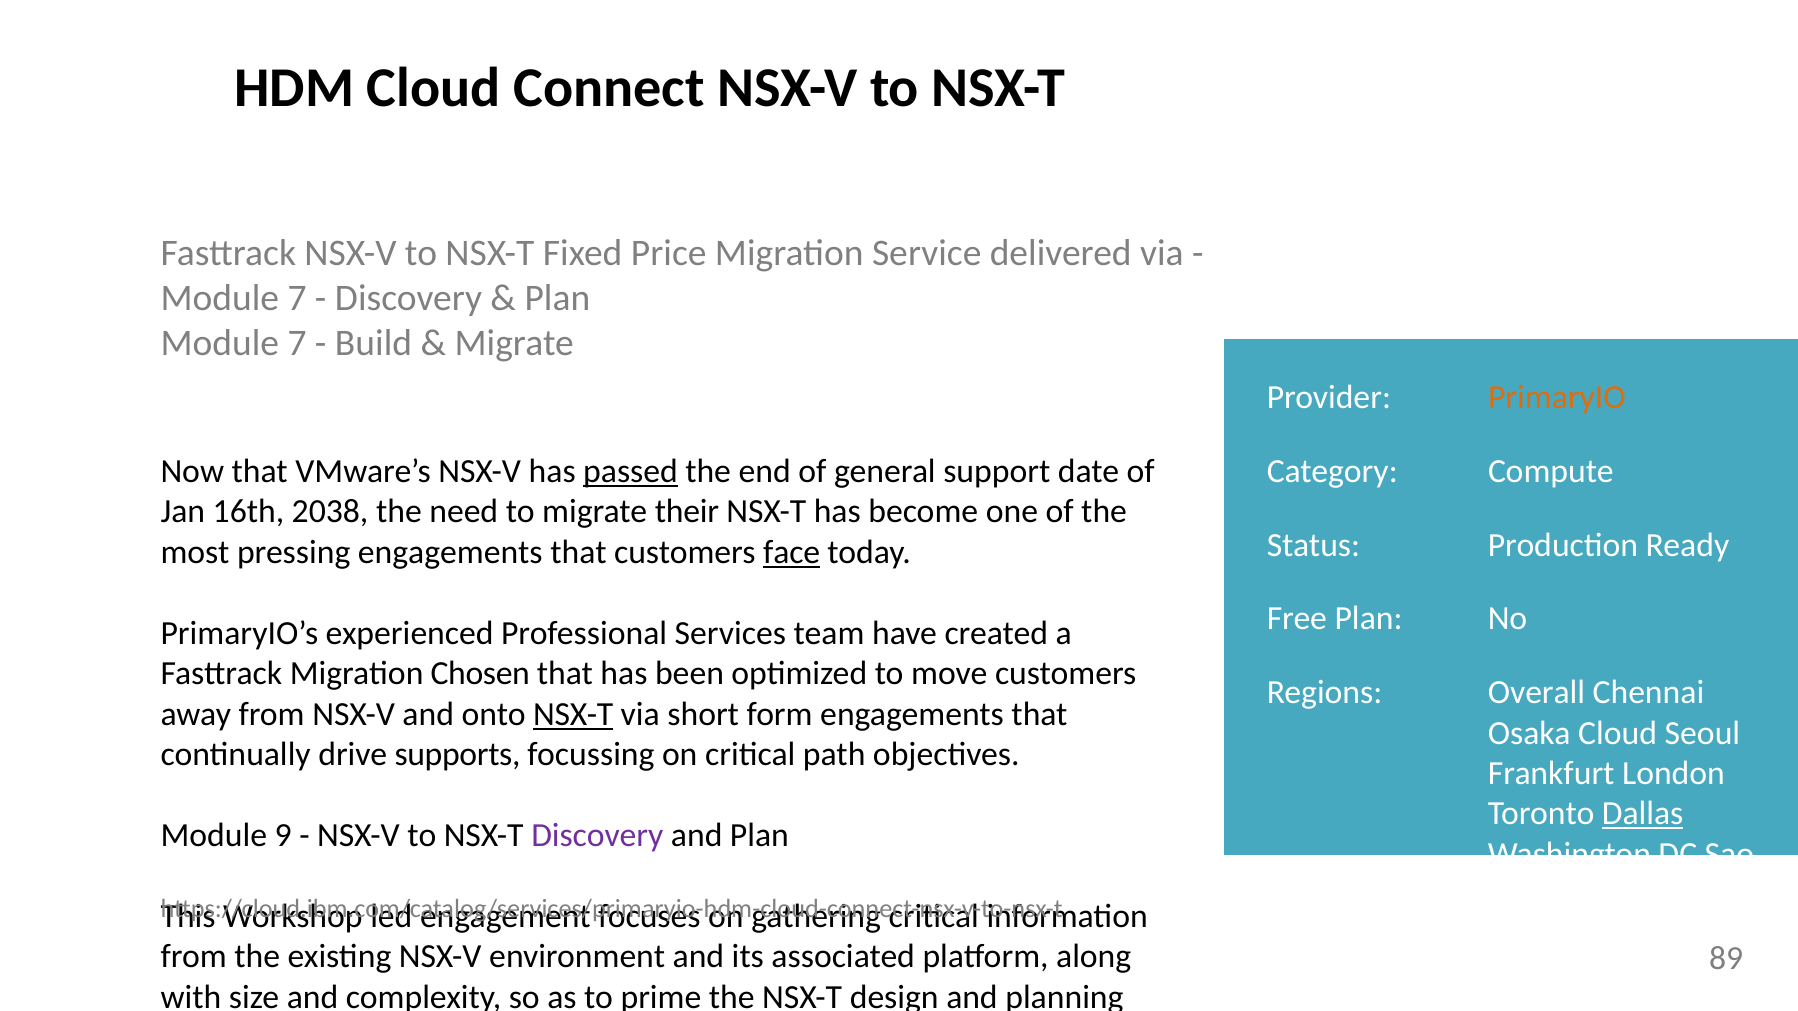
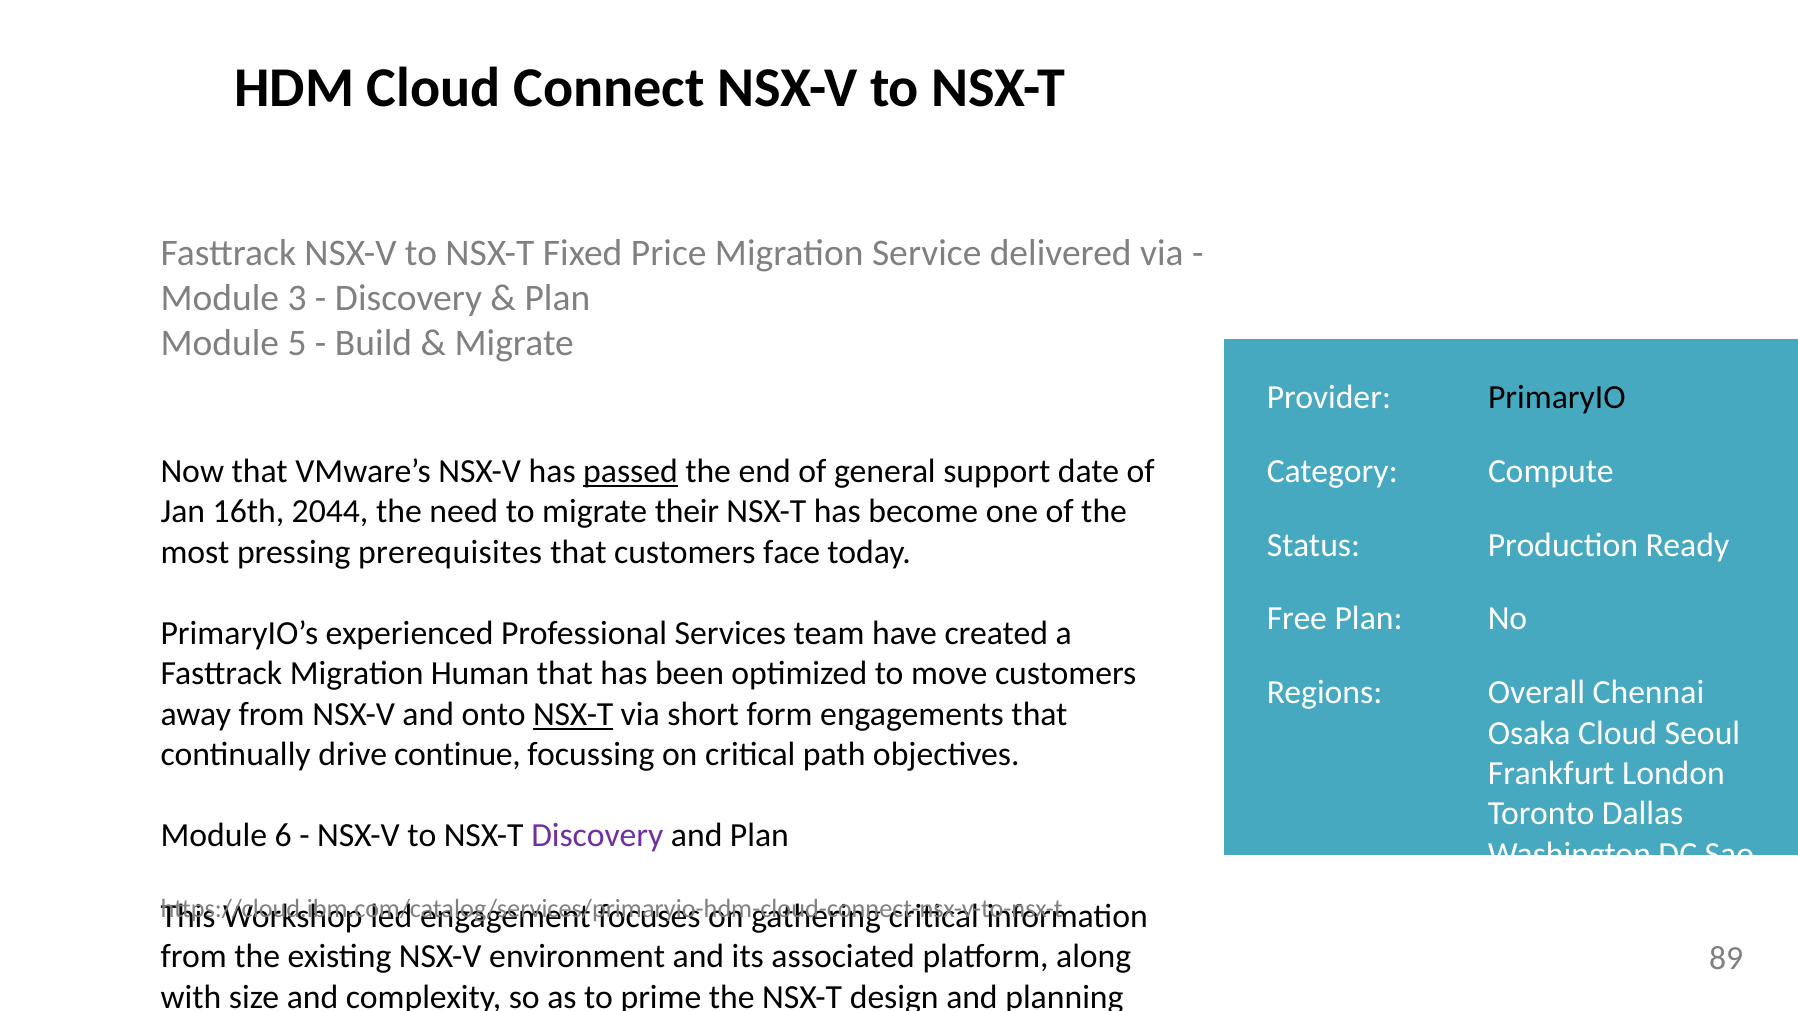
7: 7 -> 3 (297, 298)
7: 7 -> 5 (297, 343)
PrimaryIO colour: orange -> black (1557, 398)
2038: 2038 -> 2044 (330, 512)
pressing engagements: engagements -> prerequisites (450, 552)
face underline: present -> none (792, 552)
Chosen: Chosen -> Human (480, 674)
supports: supports -> continue (457, 755)
Dallas underline: present -> none (1643, 814)
9: 9 -> 6 (283, 836)
